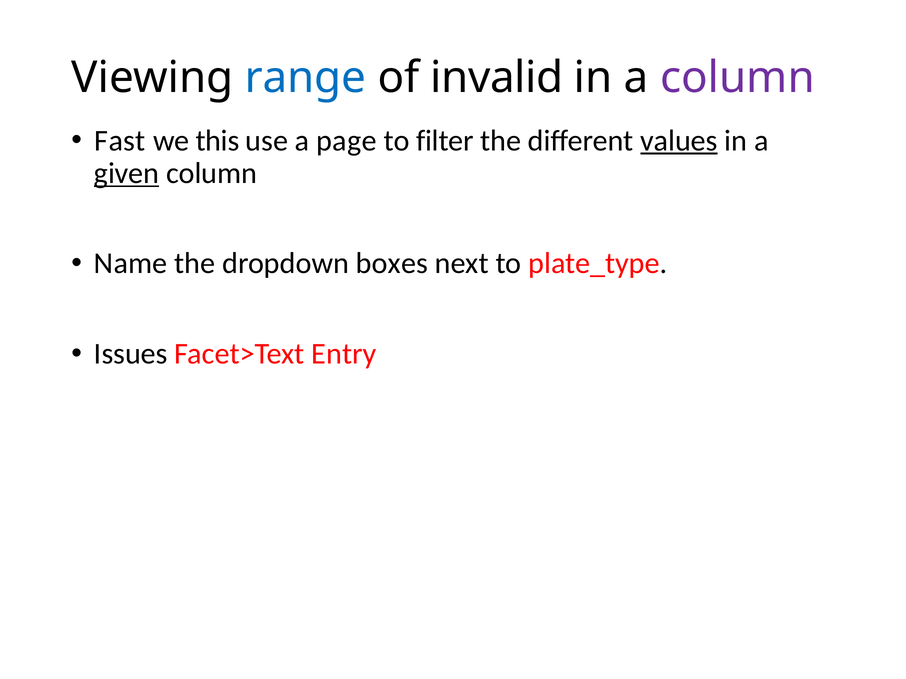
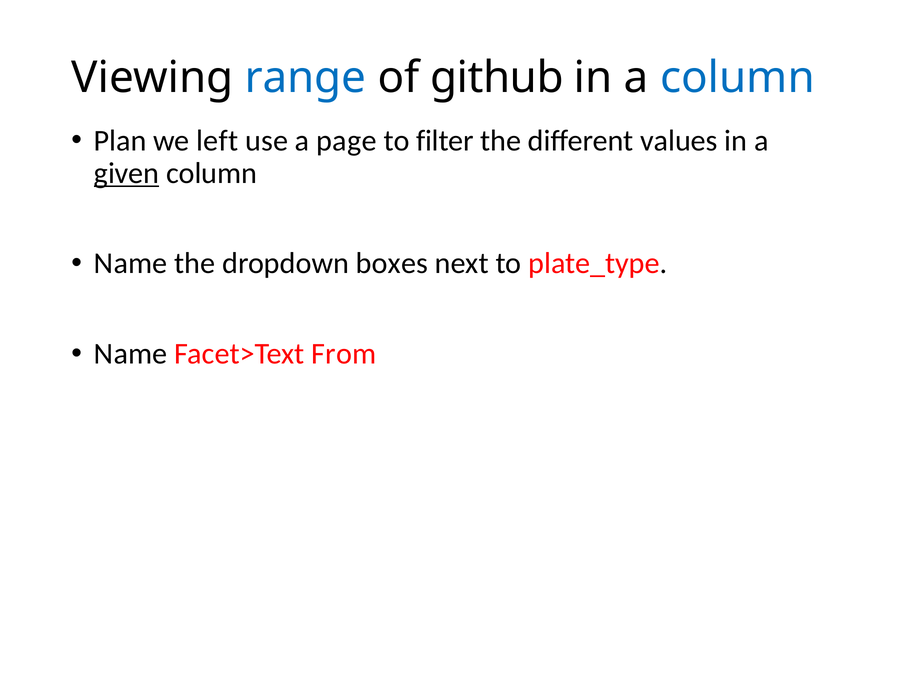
invalid: invalid -> github (497, 78)
column colour: purple -> blue (737, 78)
Fast: Fast -> Plan (120, 141)
this: this -> left (217, 141)
values underline: present -> none (679, 141)
Issues: Issues -> Name (131, 354)
Entry: Entry -> From (344, 354)
